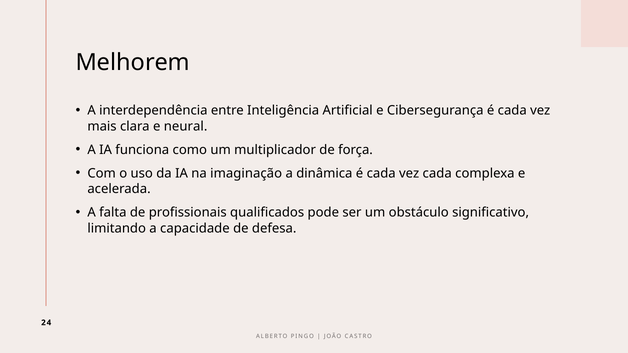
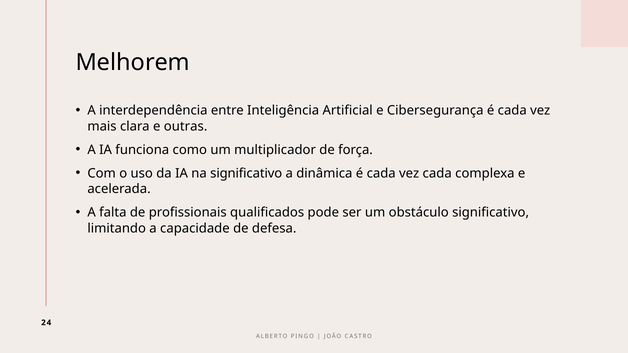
neural: neural -> outras (186, 126)
na imaginação: imaginação -> significativo (246, 174)
